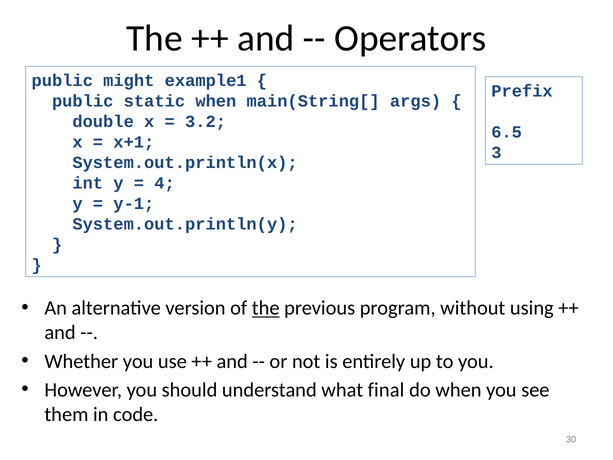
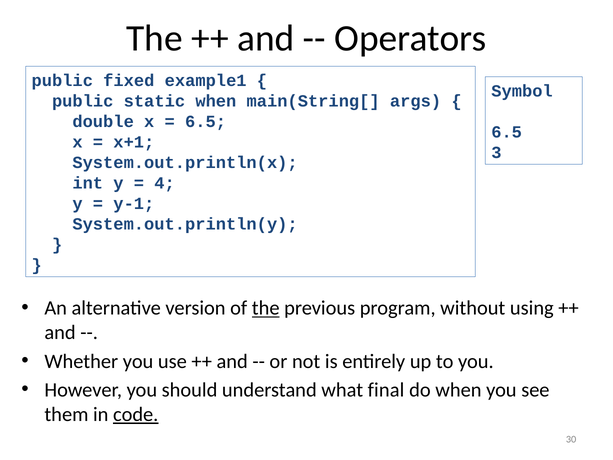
might: might -> fixed (129, 81)
Prefix: Prefix -> Symbol (522, 91)
3.2: 3.2 -> 6.5 (206, 122)
code underline: none -> present (136, 414)
